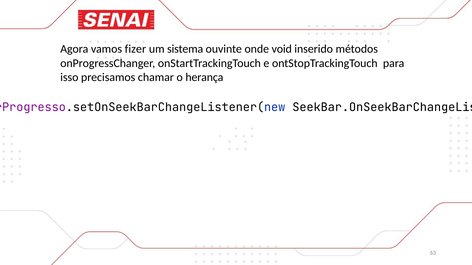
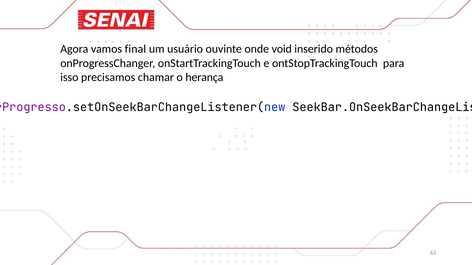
fizer: fizer -> final (135, 49)
sistema: sistema -> usuário (185, 49)
